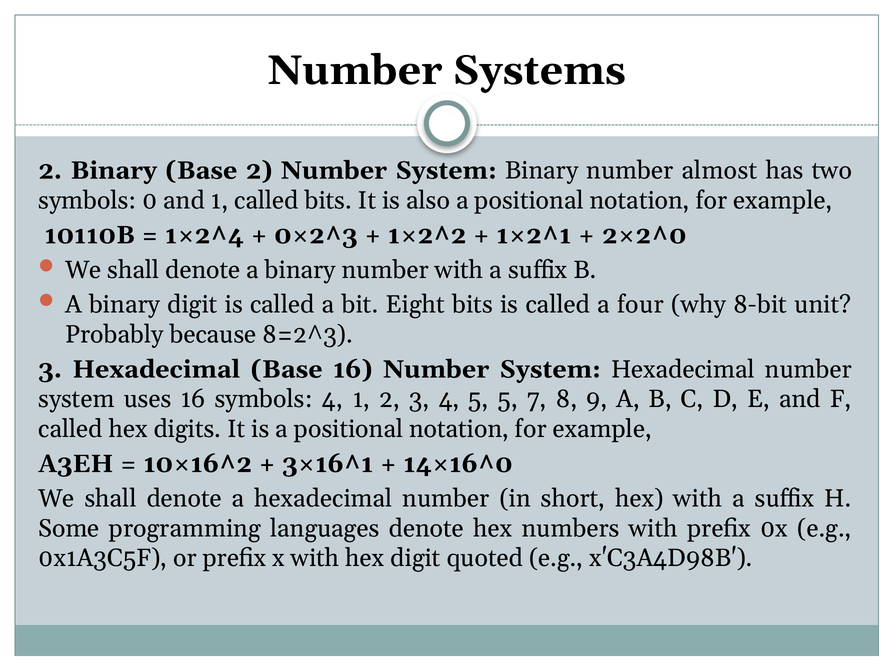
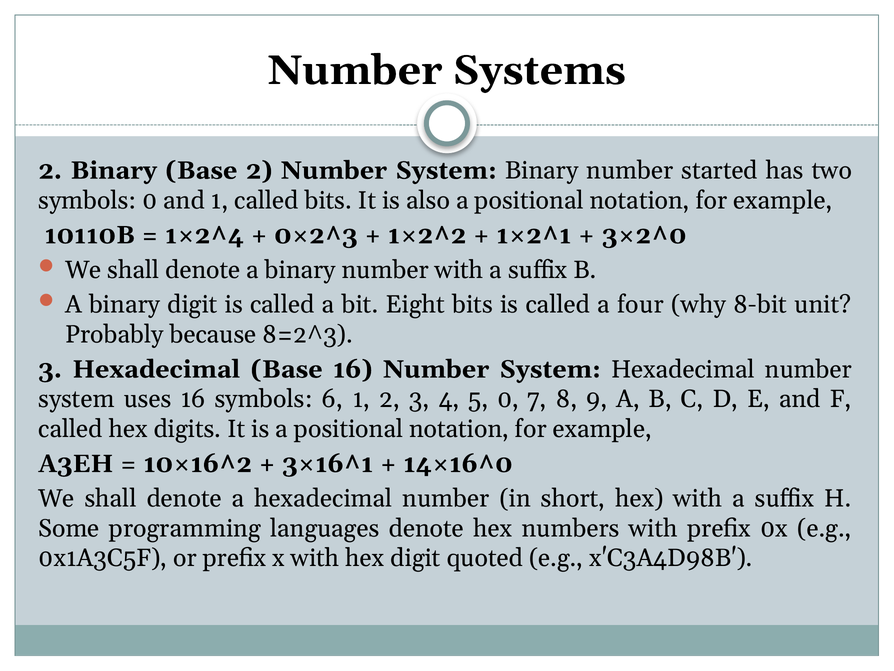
almost: almost -> started (720, 170)
2×2^0: 2×2^0 -> 3×2^0 (644, 235)
symbols 4: 4 -> 6 (332, 399)
5 5: 5 -> 0 (508, 399)
